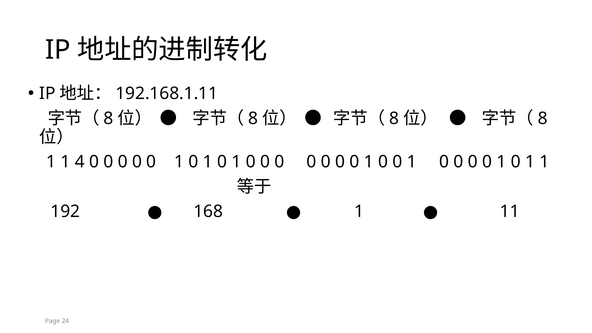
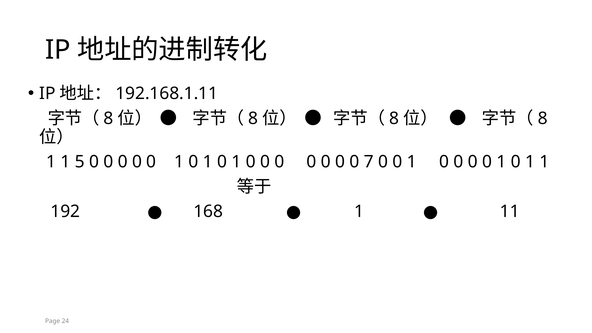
4: 4 -> 5 (80, 162)
1: 1 -> 7 (369, 162)
